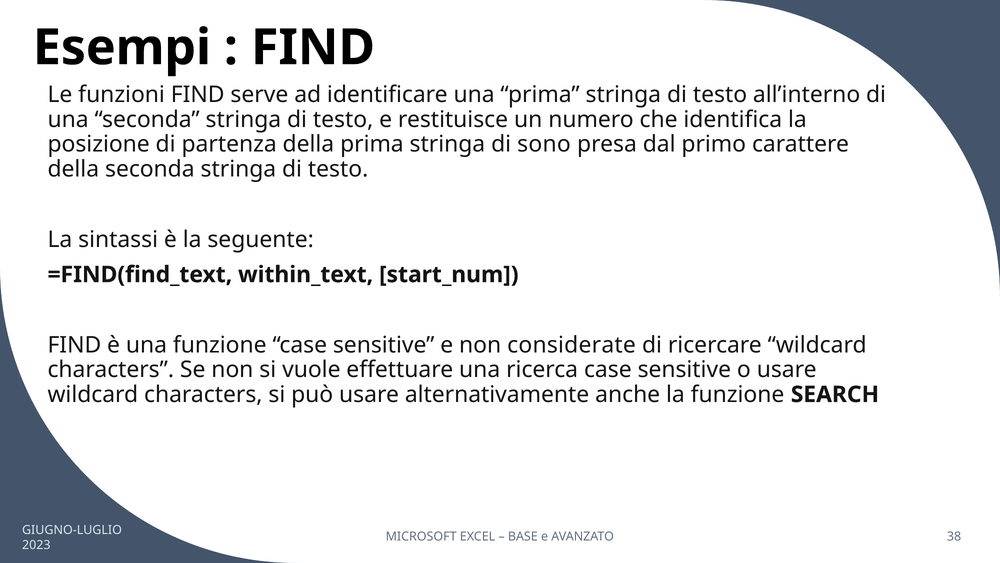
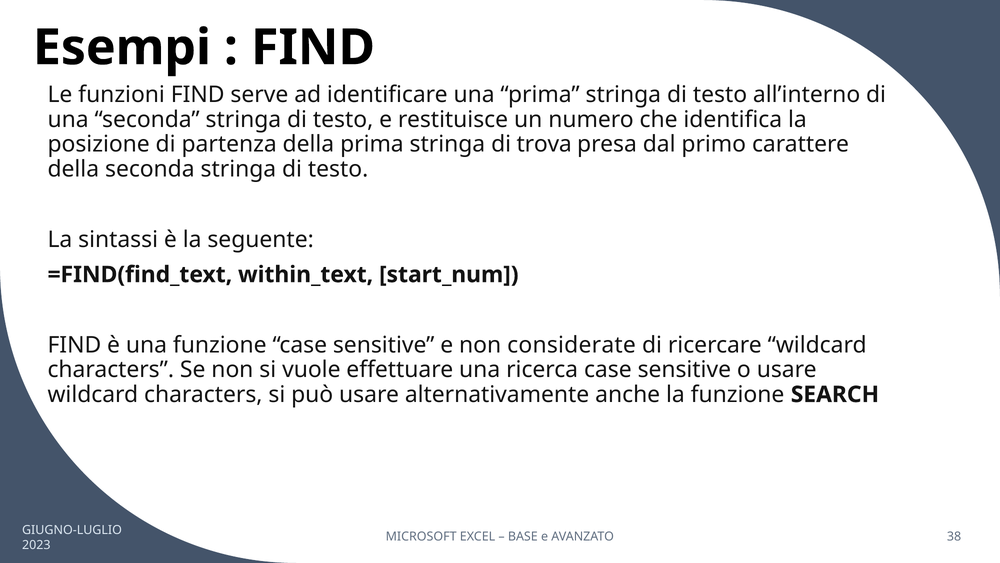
sono: sono -> trova (544, 144)
